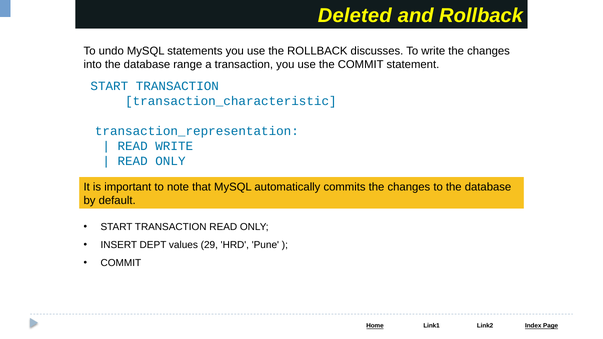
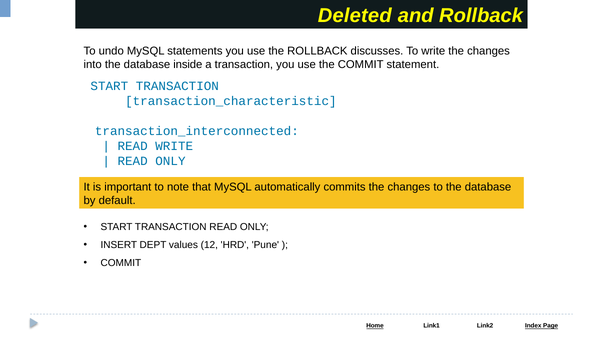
range: range -> inside (188, 65)
transaction_representation: transaction_representation -> transaction_interconnected (197, 131)
29: 29 -> 12 (209, 245)
